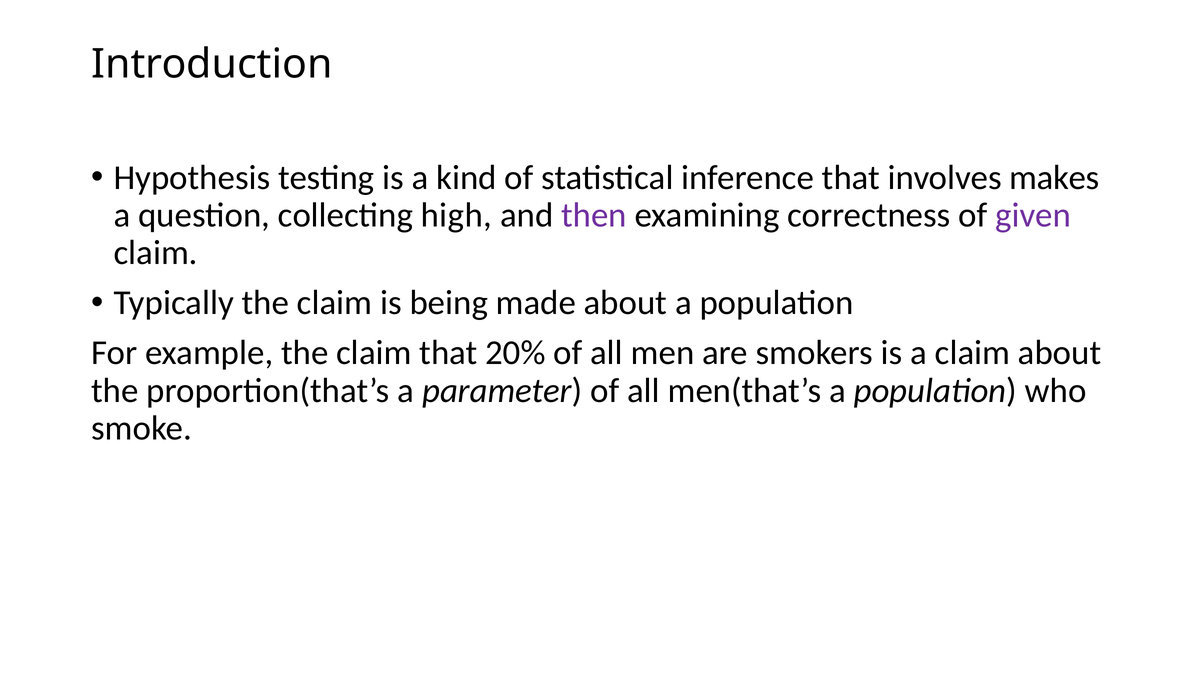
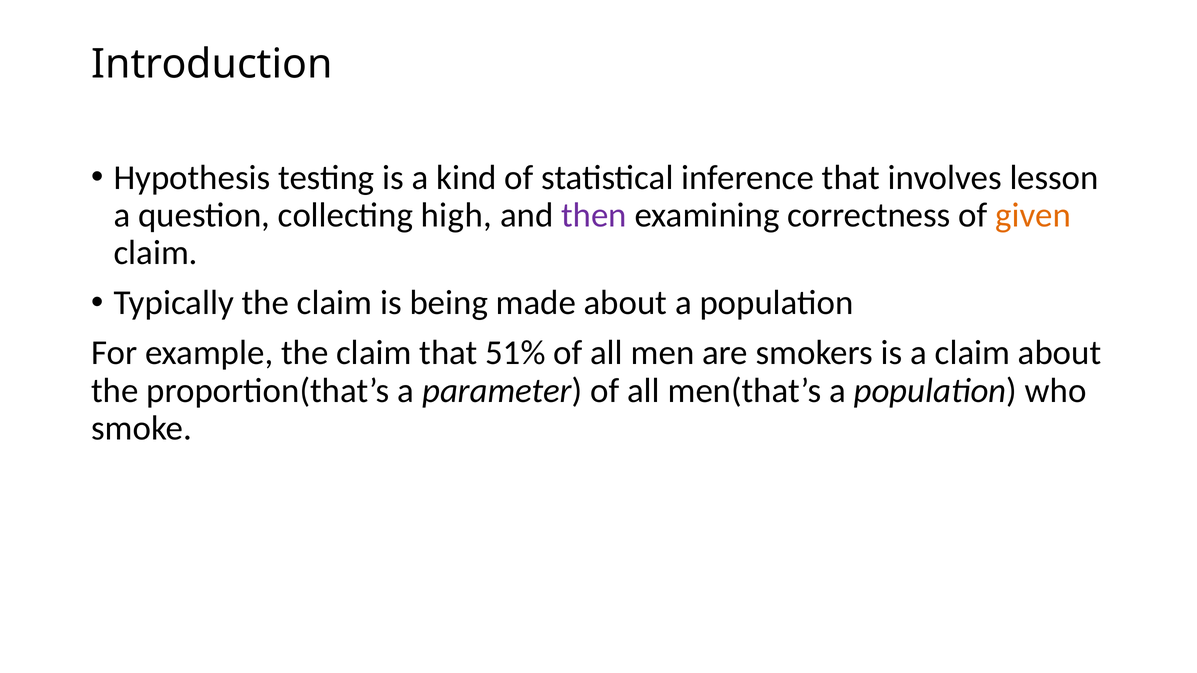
makes: makes -> lesson (1054, 178)
given colour: purple -> orange (1033, 215)
20%: 20% -> 51% (515, 353)
